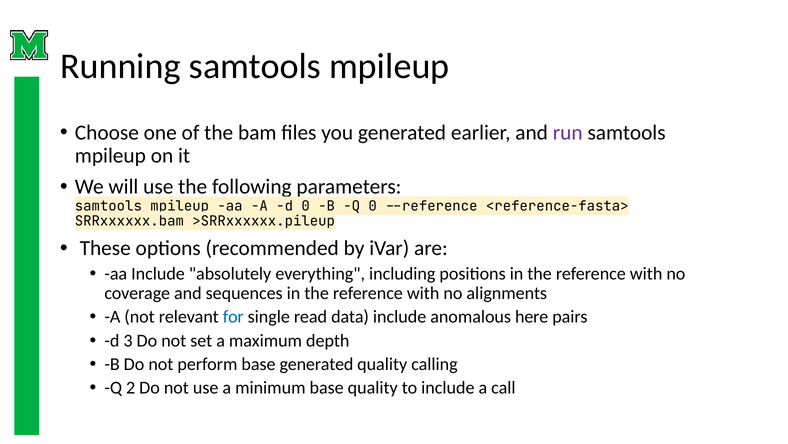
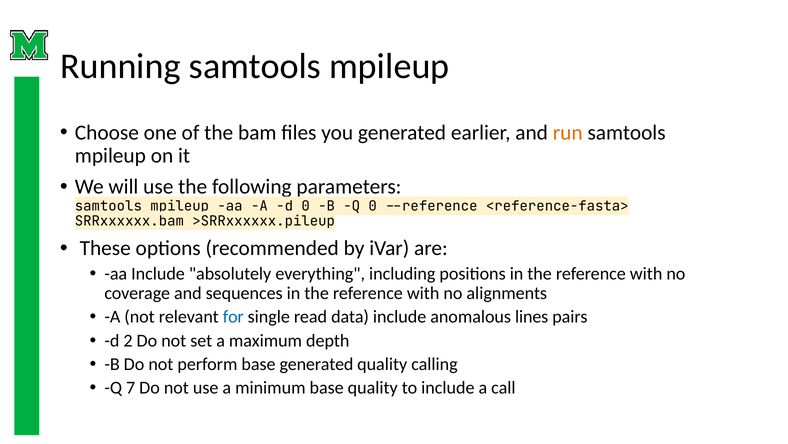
run colour: purple -> orange (568, 132)
here: here -> lines (532, 316)
3: 3 -> 2 (128, 340)
2: 2 -> 7 (131, 387)
